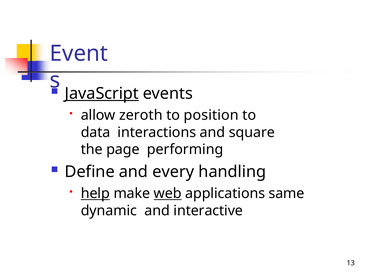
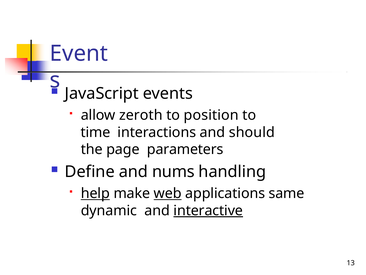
JavaScript underline: present -> none (102, 93)
data: data -> time (96, 132)
square: square -> should (252, 132)
performing: performing -> parameters (185, 149)
every: every -> nums (173, 172)
interactive underline: none -> present (208, 210)
